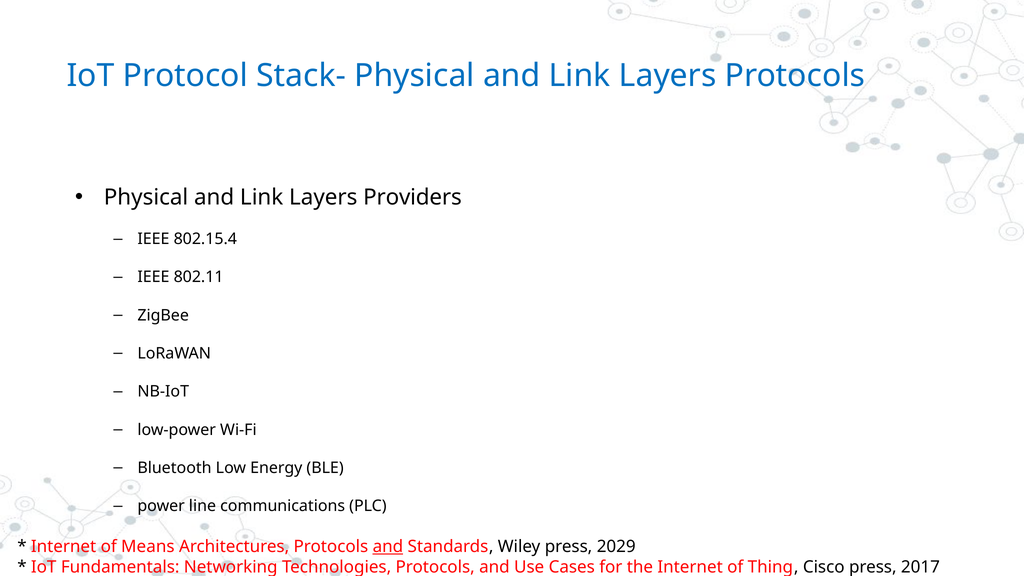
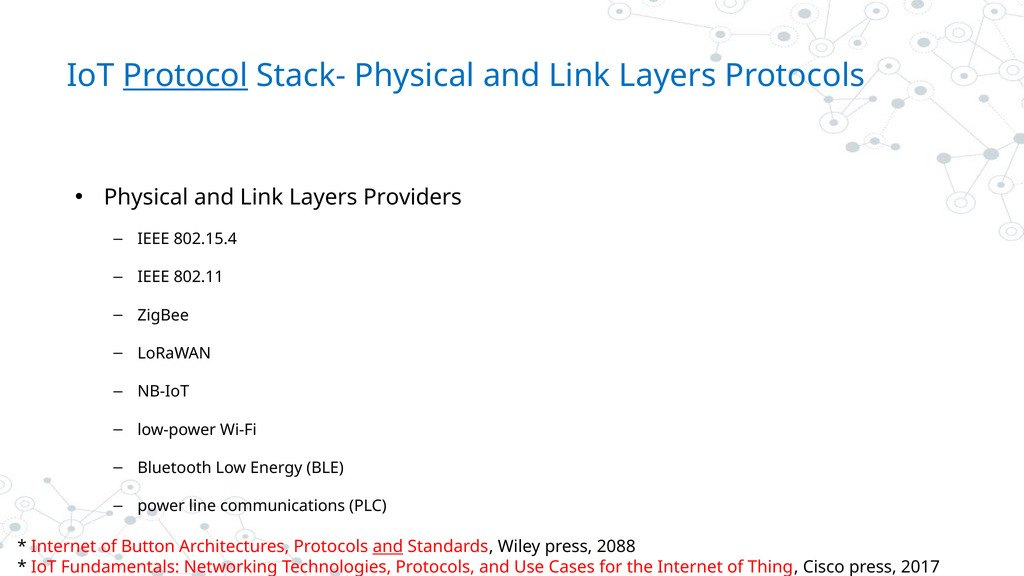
Protocol underline: none -> present (185, 76)
Means: Means -> Button (148, 547)
2029: 2029 -> 2088 (616, 547)
